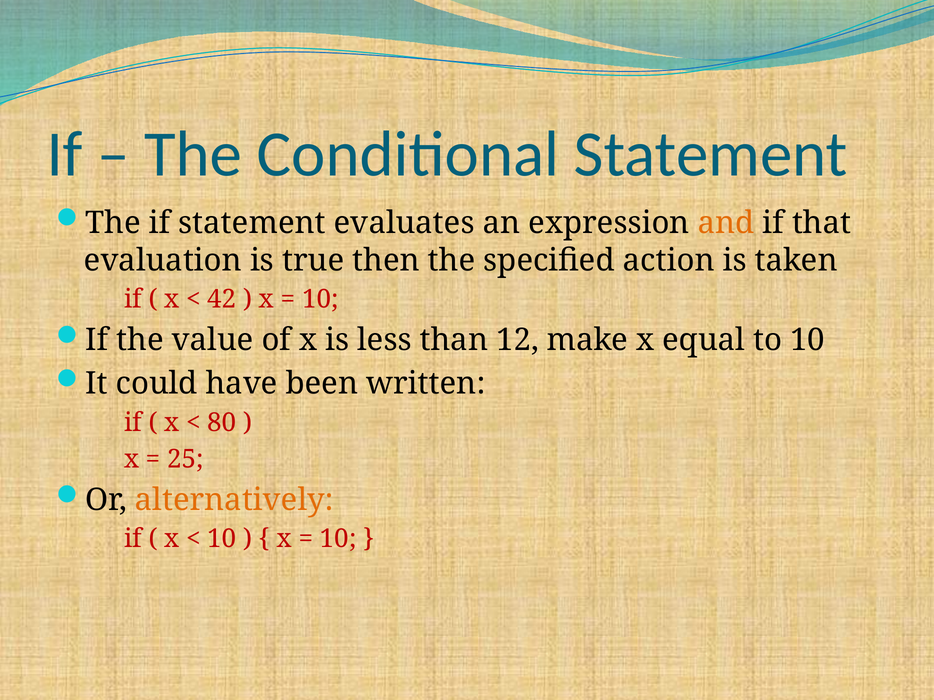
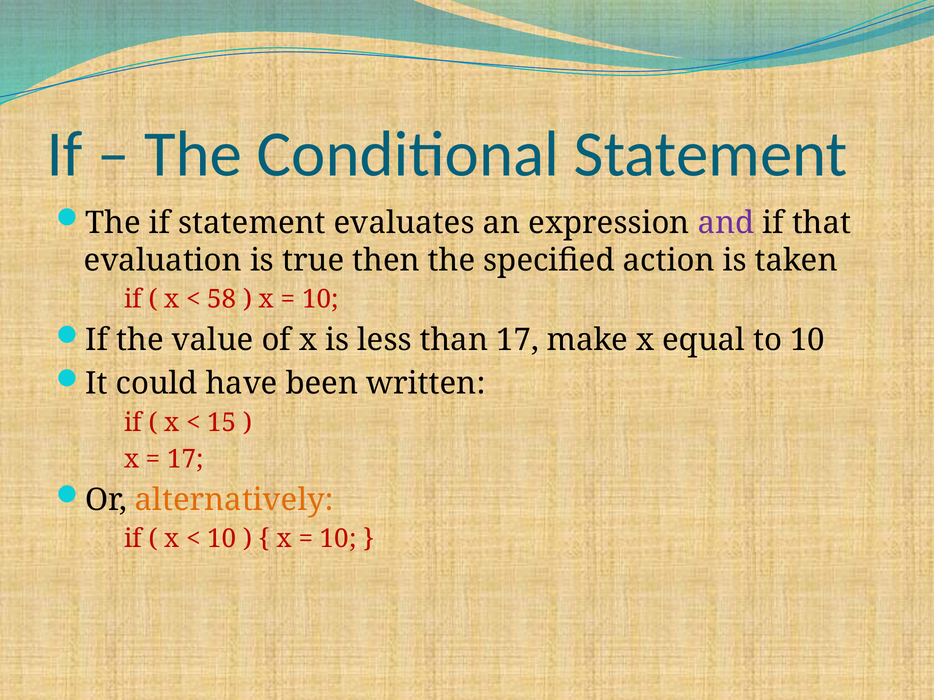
and colour: orange -> purple (726, 223)
42: 42 -> 58 (222, 300)
than 12: 12 -> 17 (517, 340)
80: 80 -> 15 (222, 423)
25: 25 -> 17 (185, 459)
